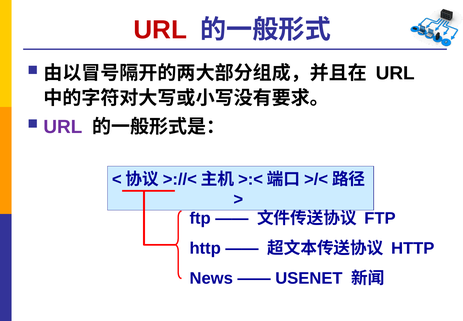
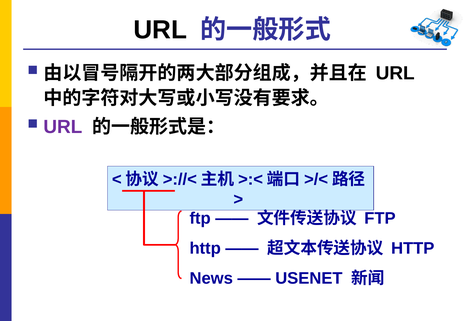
URL colour: red -> black (160, 30)
